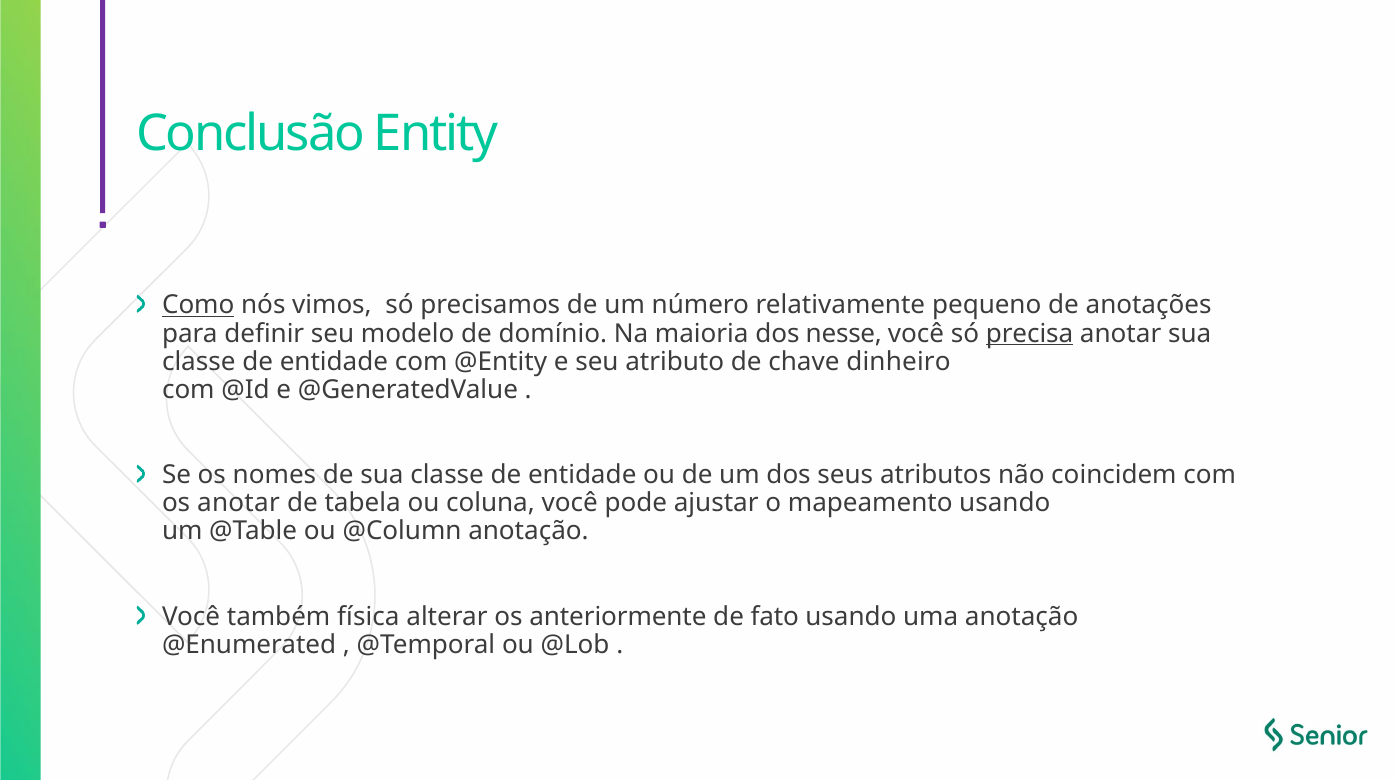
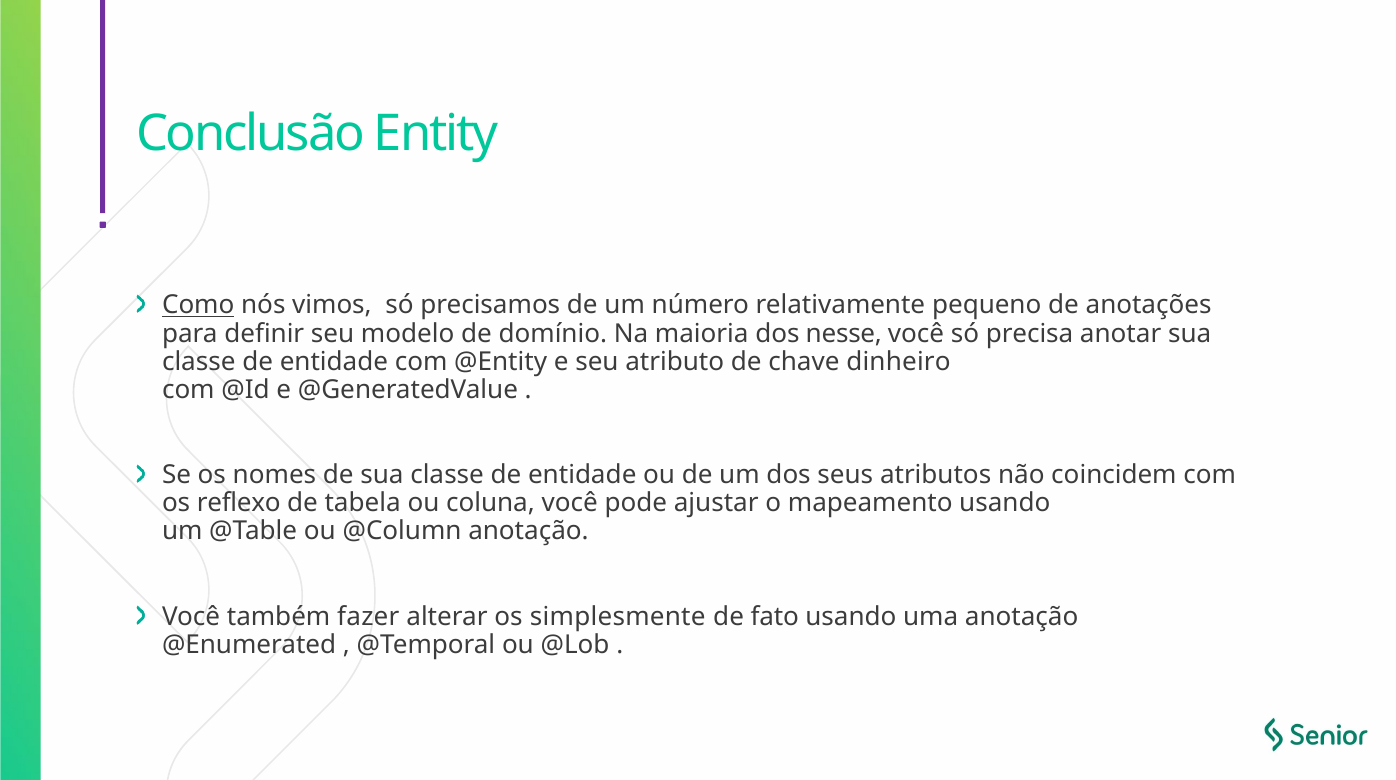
precisa underline: present -> none (1030, 334)
os anotar: anotar -> reflexo (239, 503)
física: física -> fazer (368, 617)
anteriormente: anteriormente -> simplesmente (618, 617)
